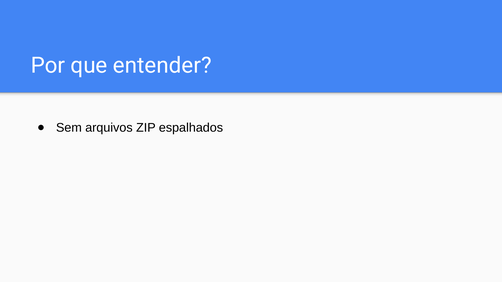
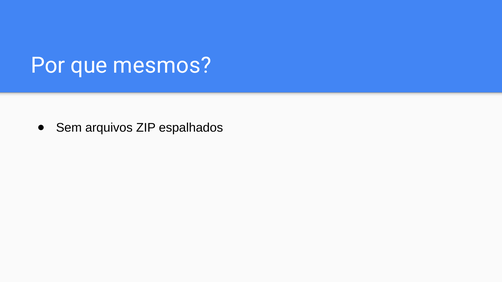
entender: entender -> mesmos (162, 65)
